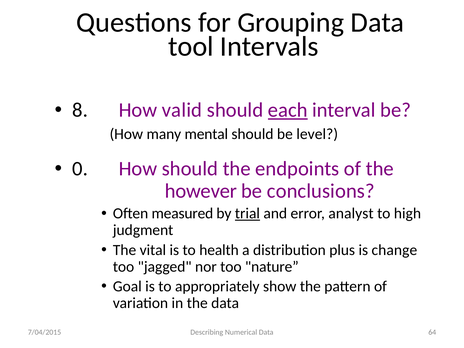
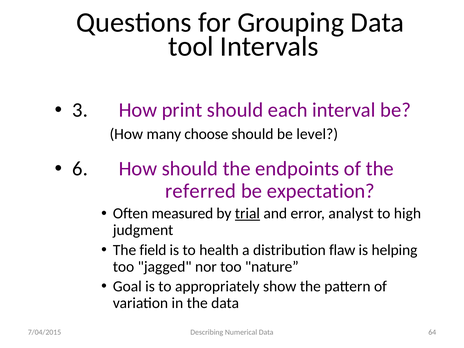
8: 8 -> 3 (80, 110)
valid: valid -> print (182, 110)
each underline: present -> none (288, 110)
mental: mental -> choose (206, 134)
0: 0 -> 6 (80, 169)
however: however -> referred (201, 191)
conclusions: conclusions -> expectation (321, 191)
vital: vital -> field (153, 250)
plus: plus -> flaw (342, 250)
change: change -> helping (394, 250)
